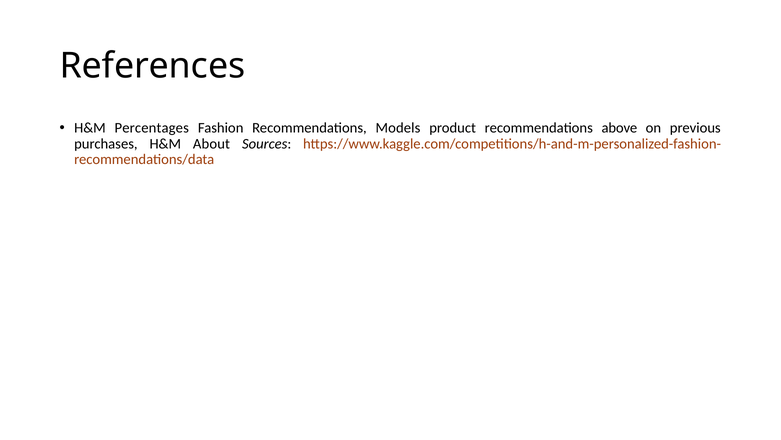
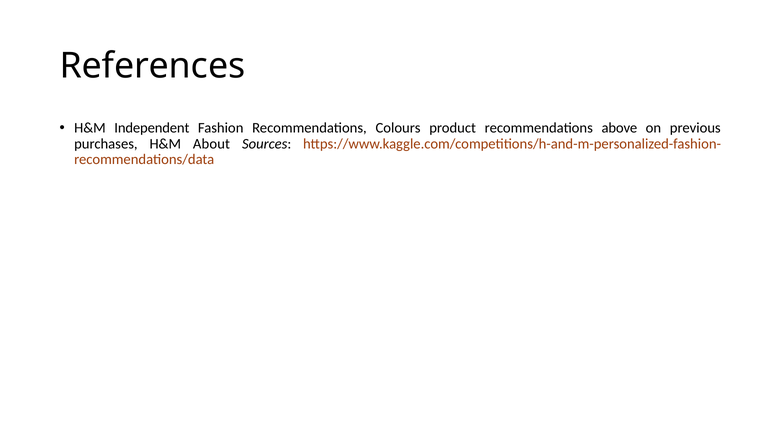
Percentages: Percentages -> Independent (152, 128)
Models: Models -> Colours (398, 128)
